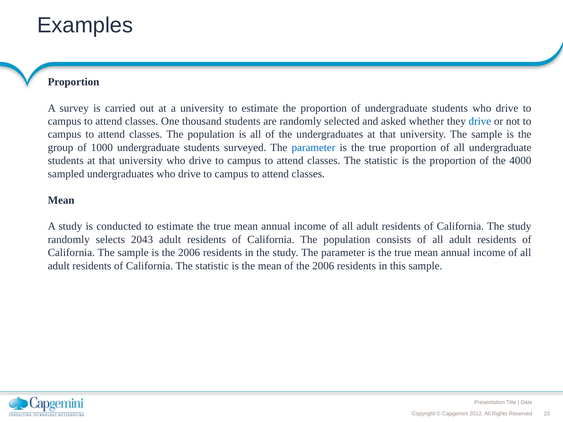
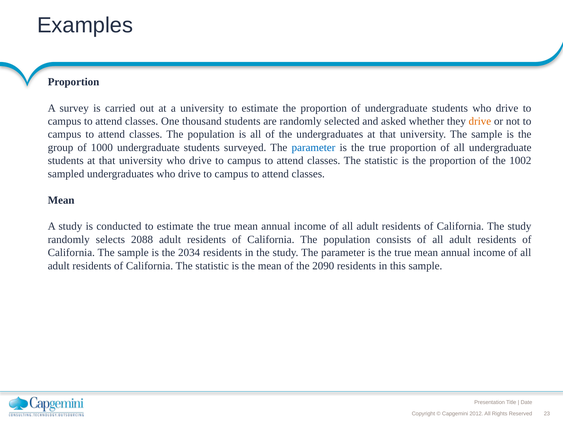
drive colour: blue -> orange (480, 121)
4000: 4000 -> 1002 (520, 161)
2043: 2043 -> 2088 (142, 240)
is the 2006: 2006 -> 2034 (189, 253)
of the 2006: 2006 -> 2090 (323, 266)
